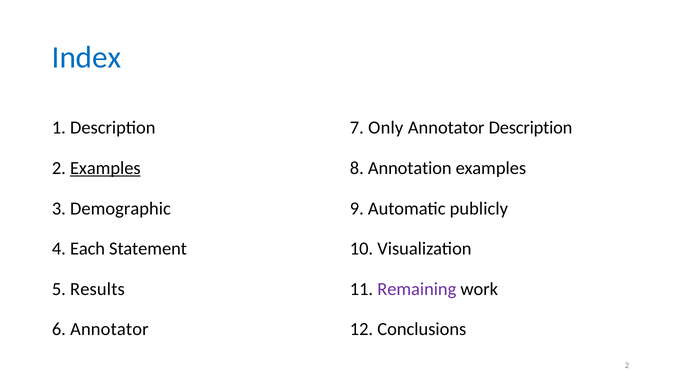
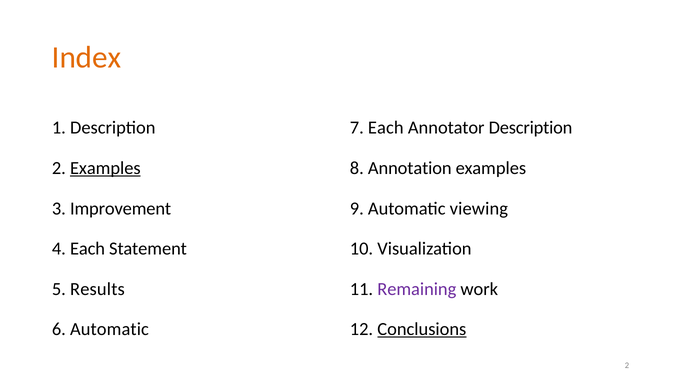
Index colour: blue -> orange (87, 57)
7 Only: Only -> Each (386, 128)
Demographic: Demographic -> Improvement (121, 208)
publicly: publicly -> viewing (479, 208)
6 Annotator: Annotator -> Automatic (109, 329)
Conclusions underline: none -> present (422, 329)
